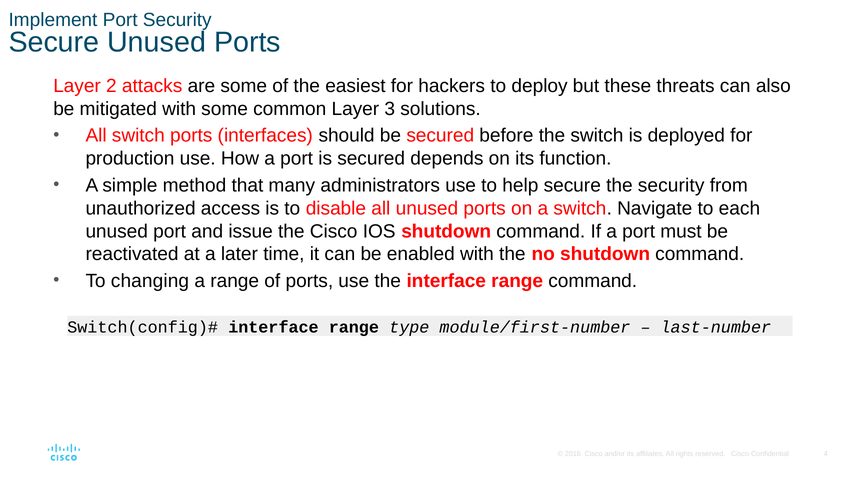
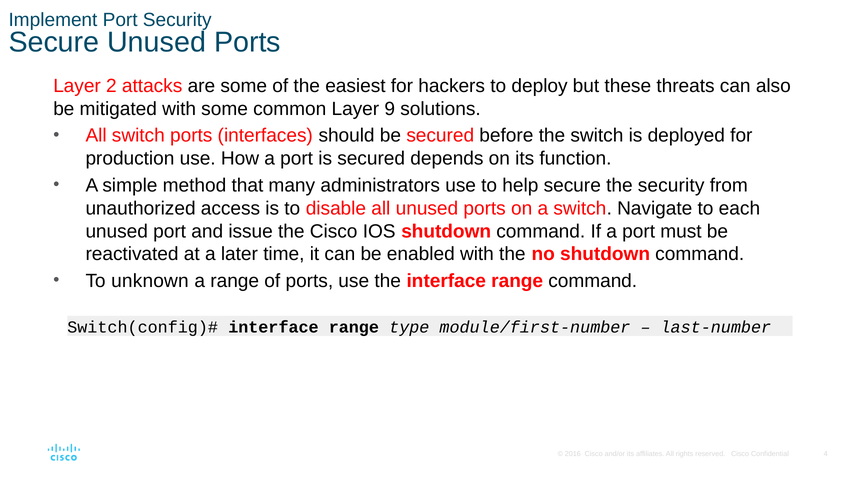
3: 3 -> 9 (390, 109)
changing: changing -> unknown (150, 281)
